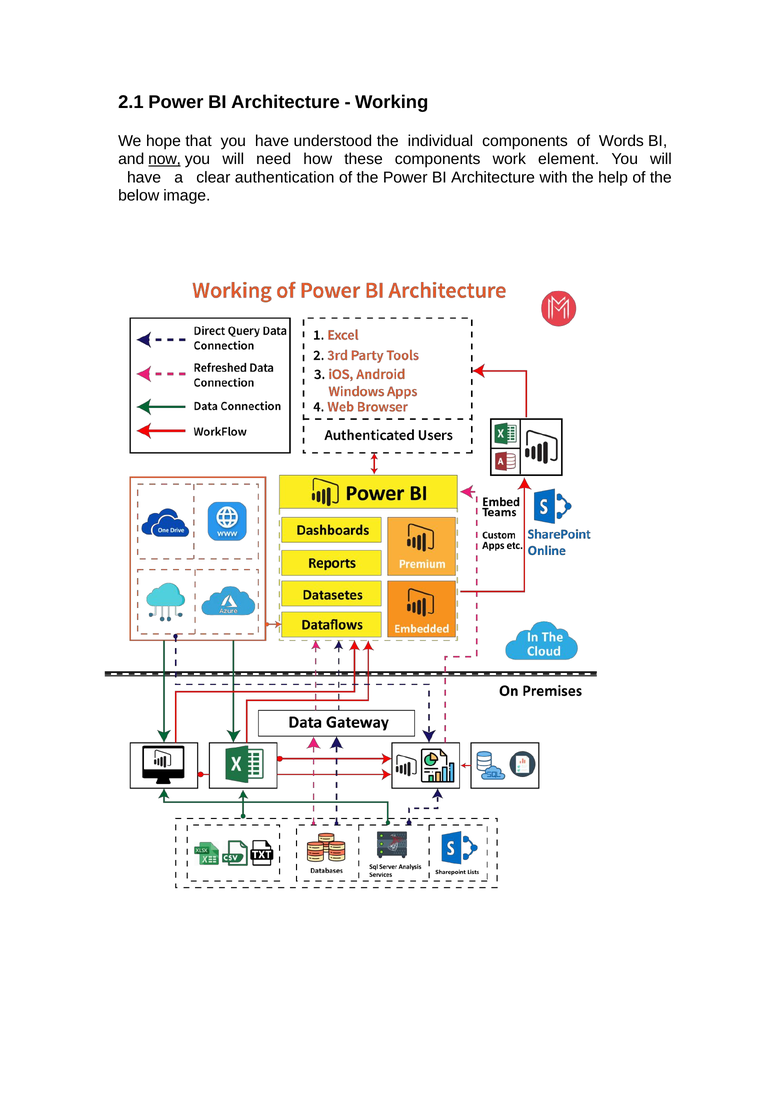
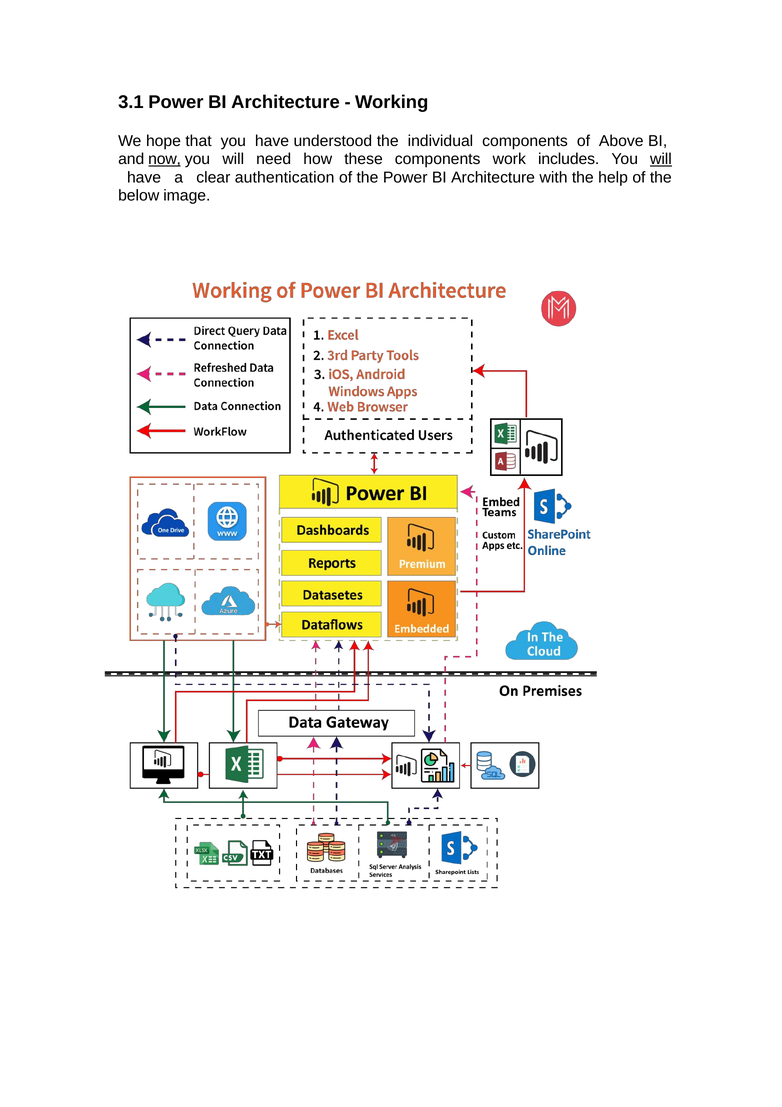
2.1: 2.1 -> 3.1 (131, 102)
Words: Words -> Above (621, 141)
element: element -> includes (569, 159)
will underline: none -> present (661, 159)
